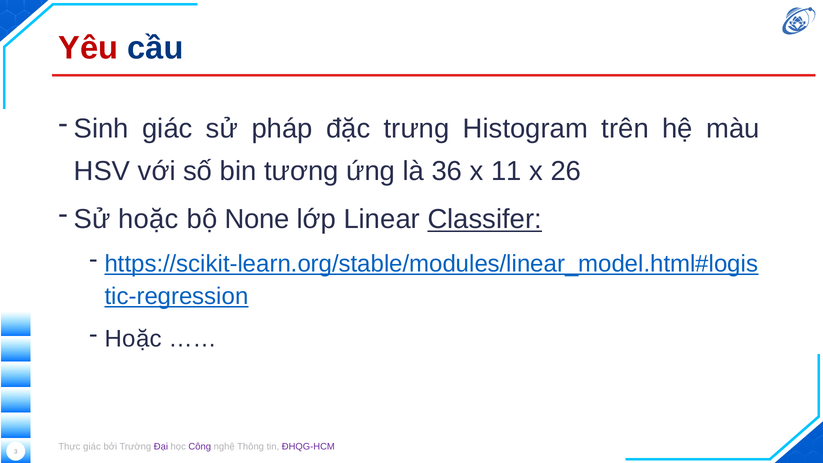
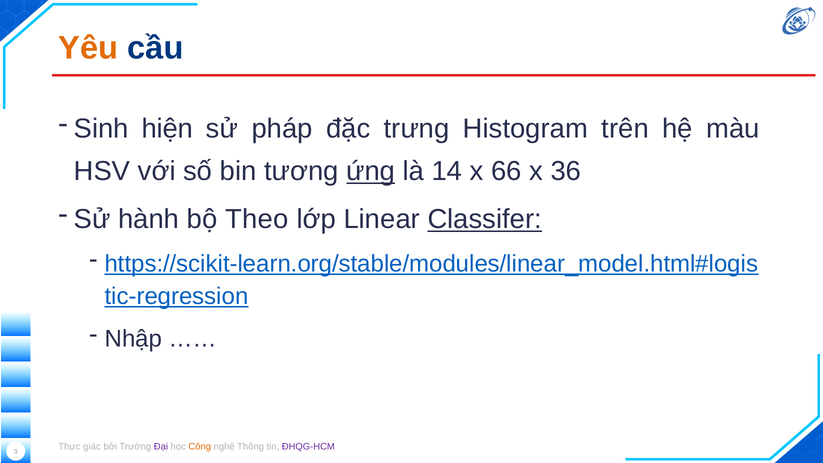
Yêu colour: red -> orange (88, 48)
Sinh giác: giác -> hiện (167, 128)
ứng underline: none -> present (371, 171)
36: 36 -> 14 (447, 171)
11: 11 -> 66 (506, 171)
26: 26 -> 36 (566, 171)
Sử hoặc: hoặc -> hành (149, 219)
None: None -> Theo (257, 219)
Hoặc: Hoặc -> Nhập (133, 339)
Công colour: purple -> orange (200, 447)
